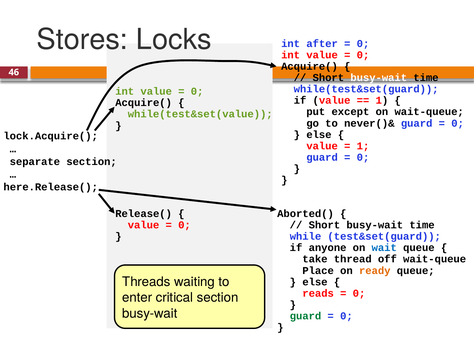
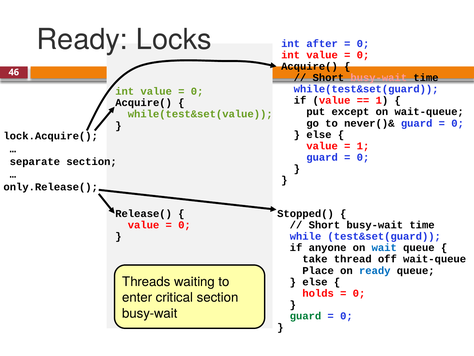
Stores: Stores -> Ready (82, 40)
busy-wait colour: white -> pink (379, 78)
here.Release(: here.Release( -> only.Release( (51, 187)
Aborted(: Aborted( -> Stopped( (306, 213)
ready colour: orange -> blue (375, 270)
reads: reads -> holds (318, 293)
